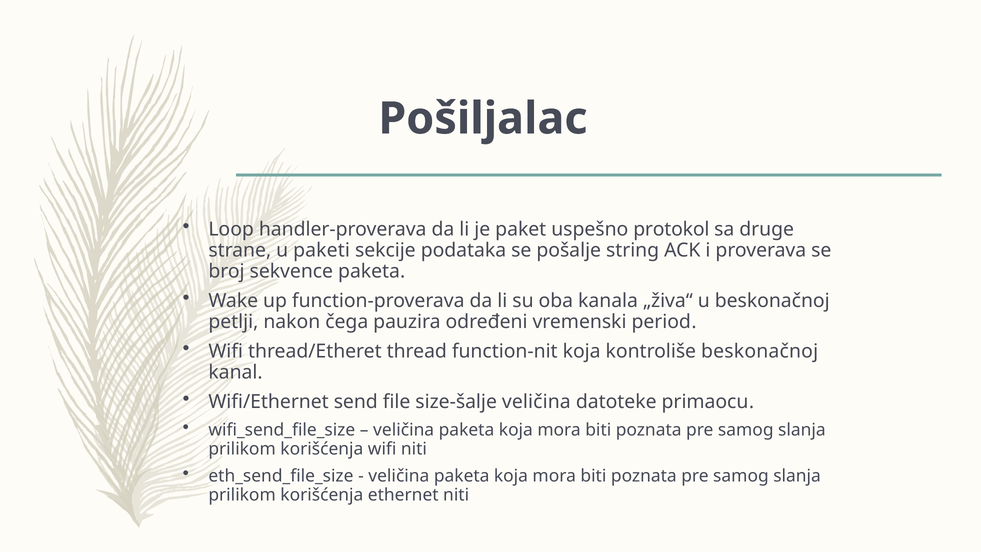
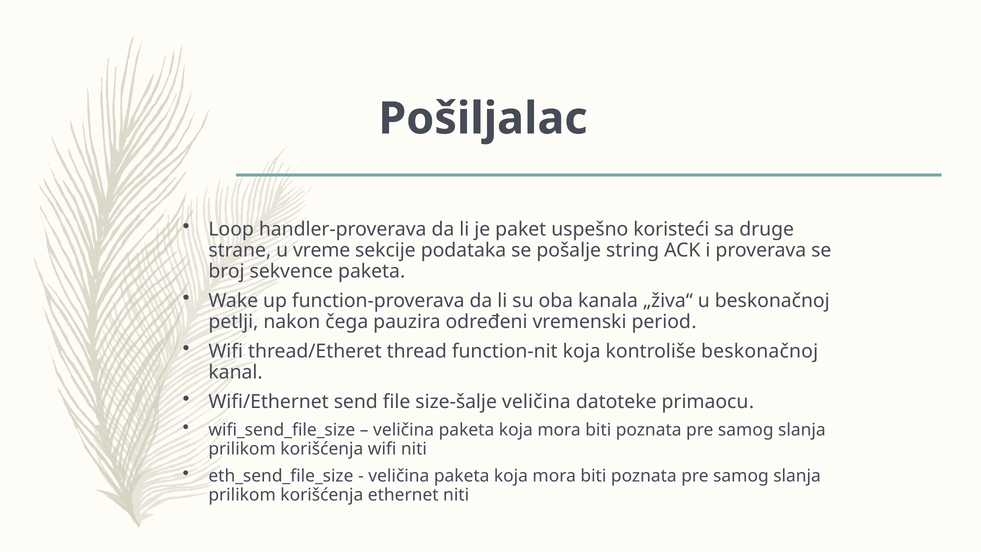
protokol: protokol -> koristeći (671, 229)
paketi: paketi -> vreme (322, 250)
